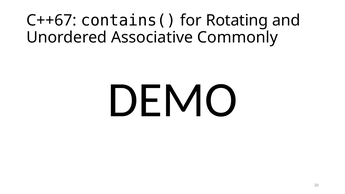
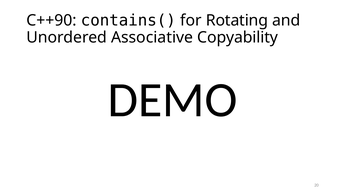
C++67: C++67 -> C++90 (51, 20)
Commonly: Commonly -> Copyability (238, 38)
